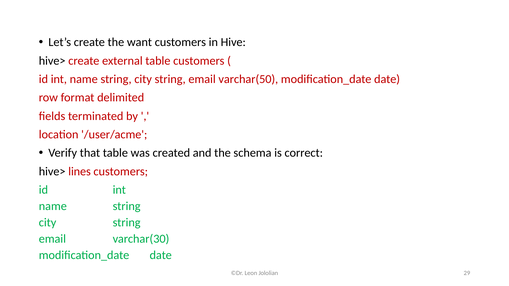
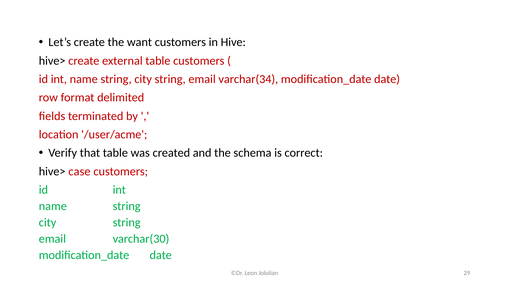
varchar(50: varchar(50 -> varchar(34 (248, 79)
lines: lines -> case (79, 172)
